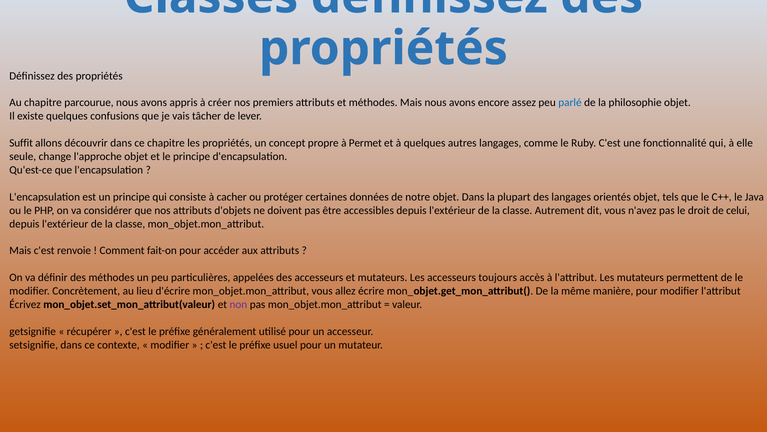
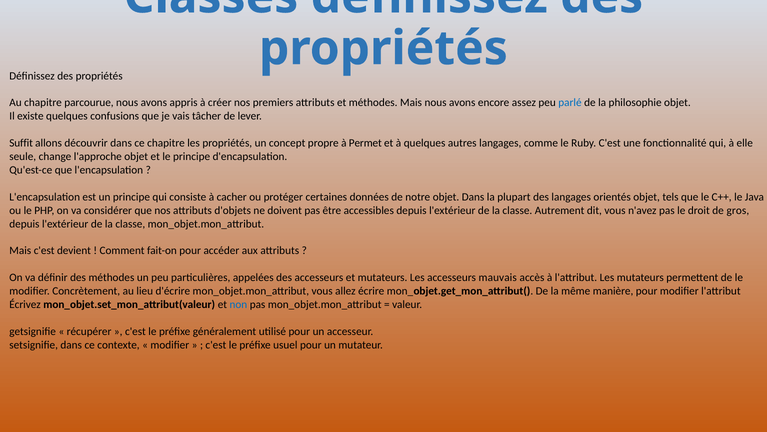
celui: celui -> gros (738, 210)
renvoie: renvoie -> devient (74, 250)
toujours: toujours -> mauvais (498, 277)
non colour: purple -> blue (238, 304)
